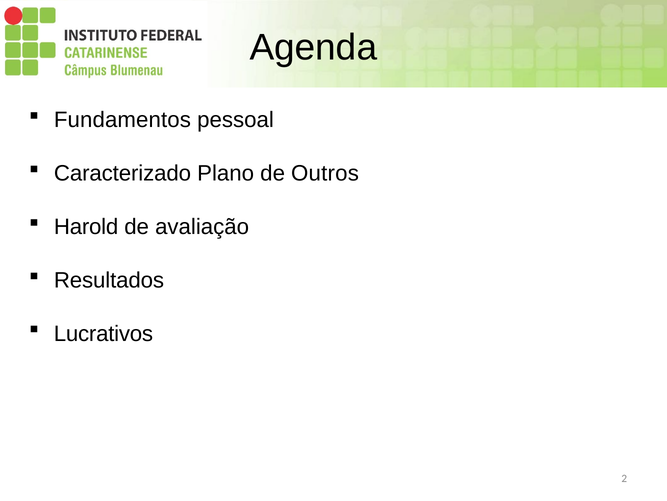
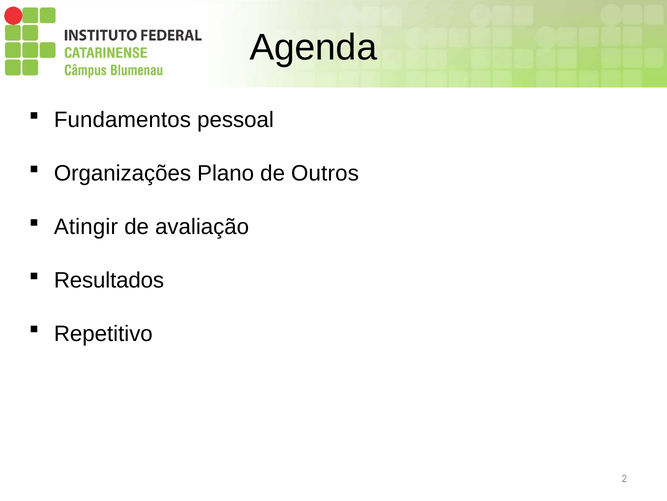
Caracterizado: Caracterizado -> Organizações (122, 173)
Harold: Harold -> Atingir (86, 227)
Lucrativos: Lucrativos -> Repetitivo (103, 333)
